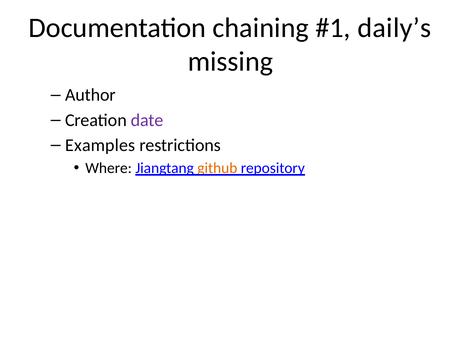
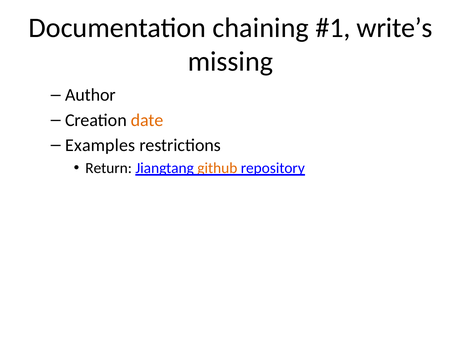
daily’s: daily’s -> write’s (395, 28)
date colour: purple -> orange (147, 120)
Where: Where -> Return (109, 168)
